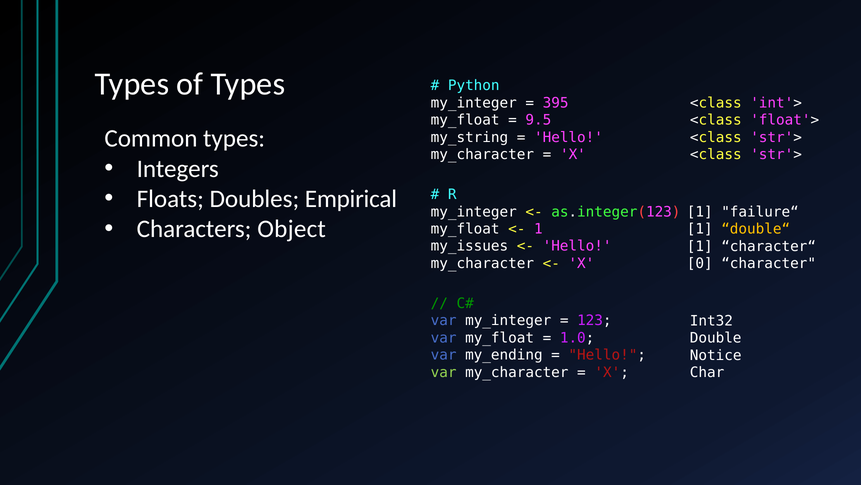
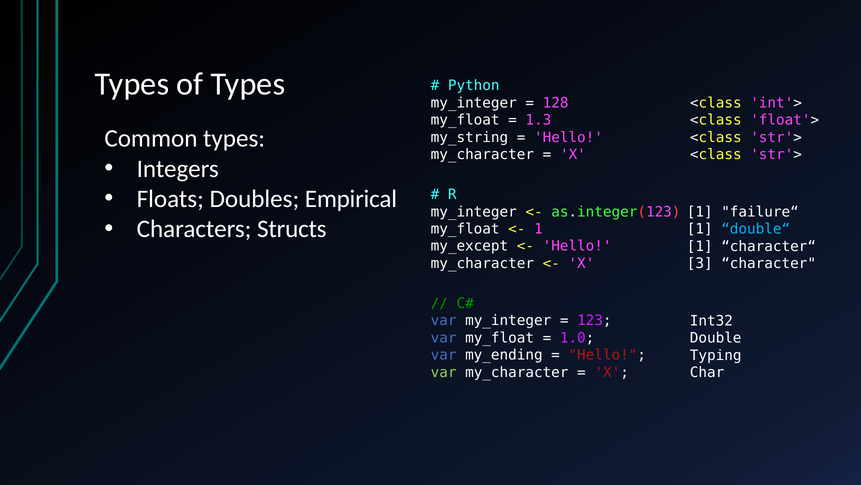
395: 395 -> 128 (556, 103)
9.5: 9.5 -> 1.3 (538, 120)
Object: Object -> Structs (292, 229)
double“ colour: yellow -> light blue (756, 229)
my_issues: my_issues -> my_except (469, 246)
0: 0 -> 3 (700, 263)
Notice: Notice -> Typing (716, 355)
